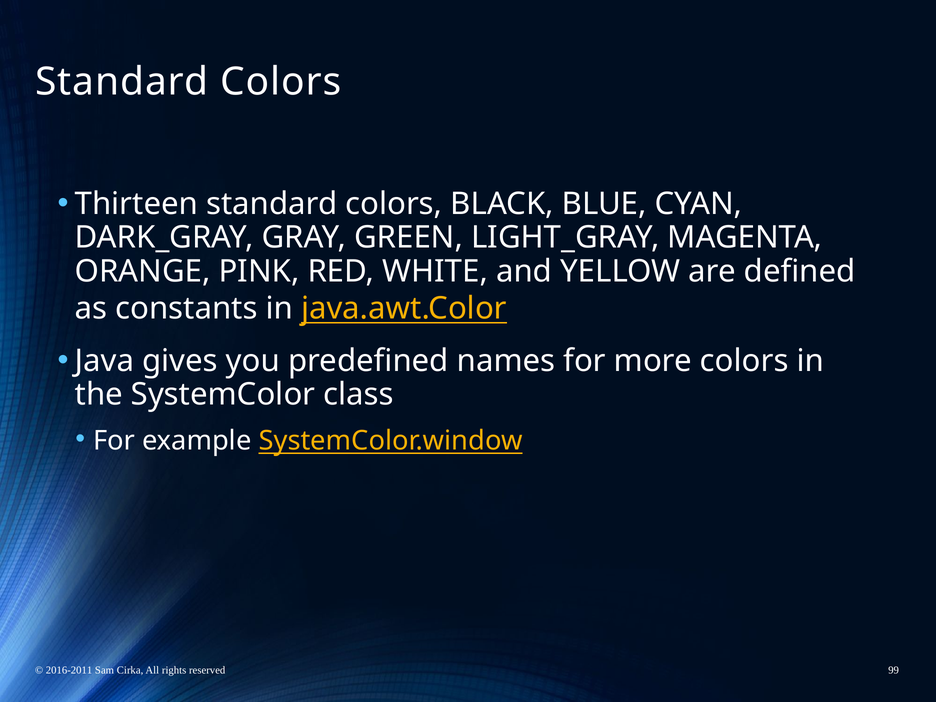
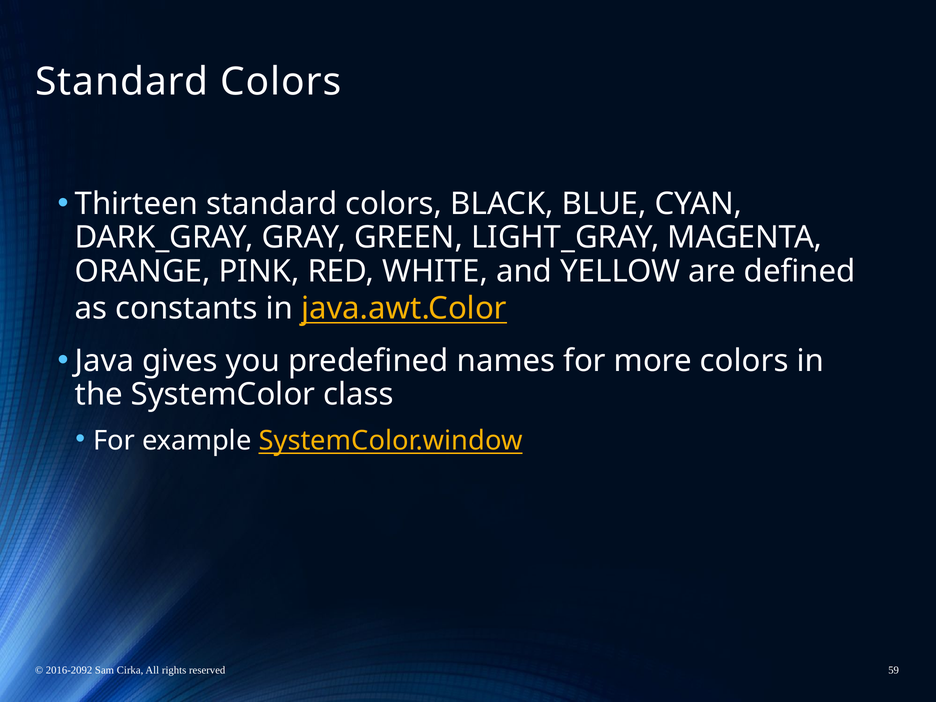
2016-2011: 2016-2011 -> 2016-2092 (69, 670)
99: 99 -> 59 (894, 670)
